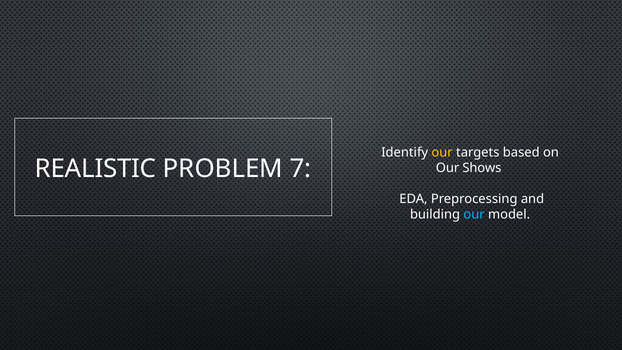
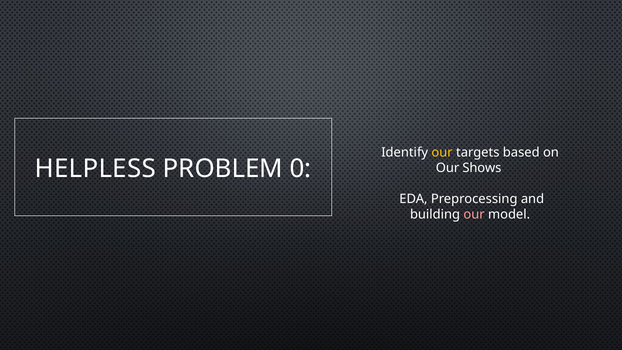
REALISTIC: REALISTIC -> HELPLESS (95, 169)
7: 7 -> 0 (301, 169)
our colour: light blue -> pink (474, 215)
